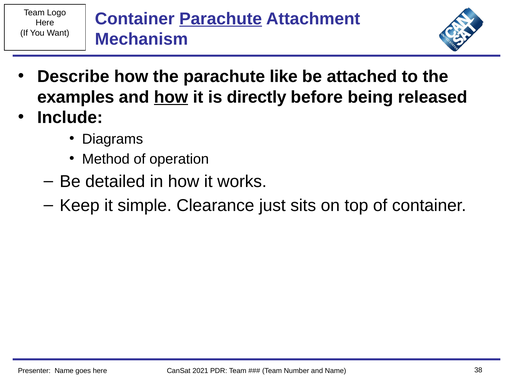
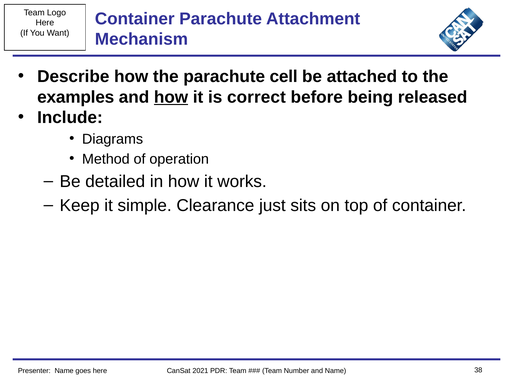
Parachute underline: present -> none (221, 19)
like: like -> cell (284, 76)
directly: directly -> correct (256, 97)
